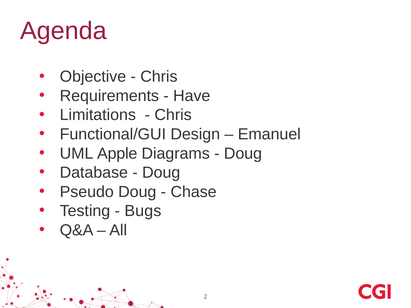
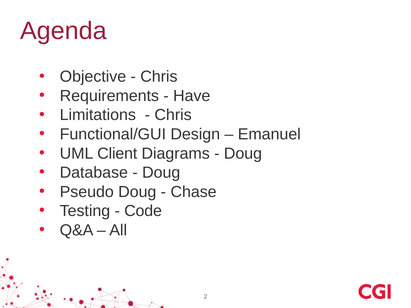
Apple: Apple -> Client (117, 154)
Bugs: Bugs -> Code (143, 211)
